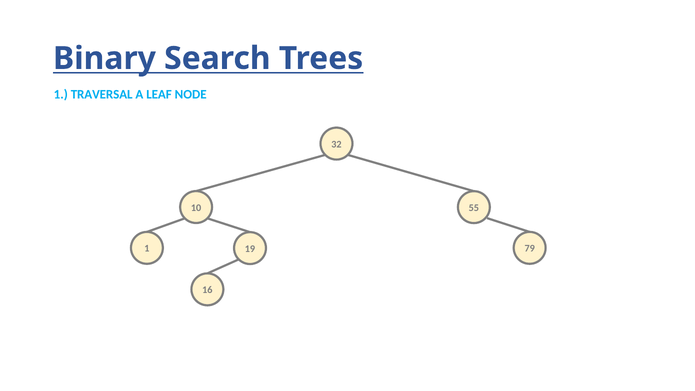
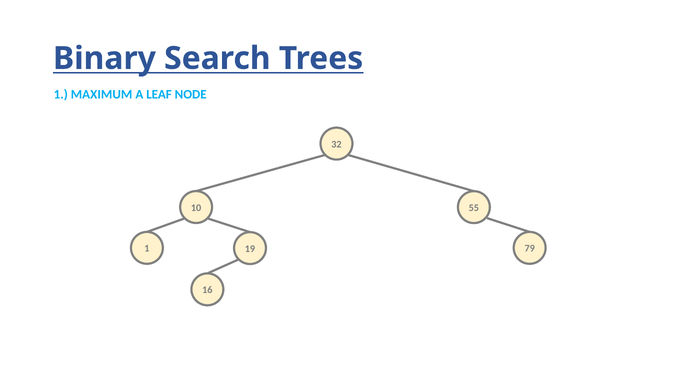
TRAVERSAL: TRAVERSAL -> MAXIMUM (102, 94)
